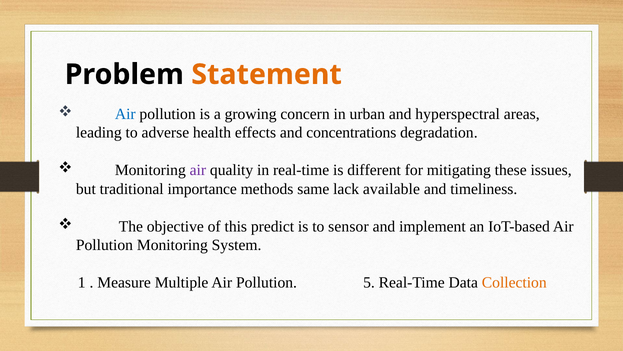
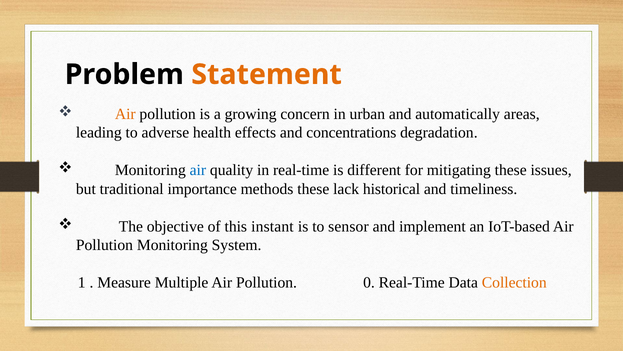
Air colour: blue -> orange (125, 114)
hyperspectral: hyperspectral -> automatically (458, 114)
air colour: purple -> blue (198, 170)
methods same: same -> these (313, 189)
available: available -> historical (392, 189)
predict: predict -> instant (272, 226)
5: 5 -> 0 (369, 282)
